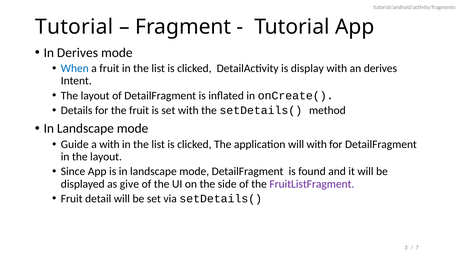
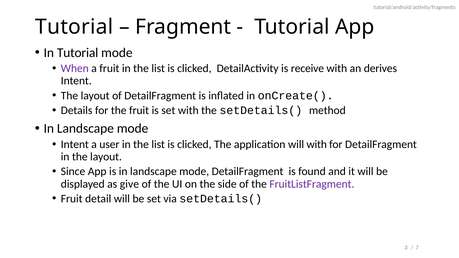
In Derives: Derives -> Tutorial (78, 53)
When colour: blue -> purple (75, 69)
display: display -> receive (307, 69)
Guide: Guide -> Intent (75, 144)
a with: with -> user (109, 144)
